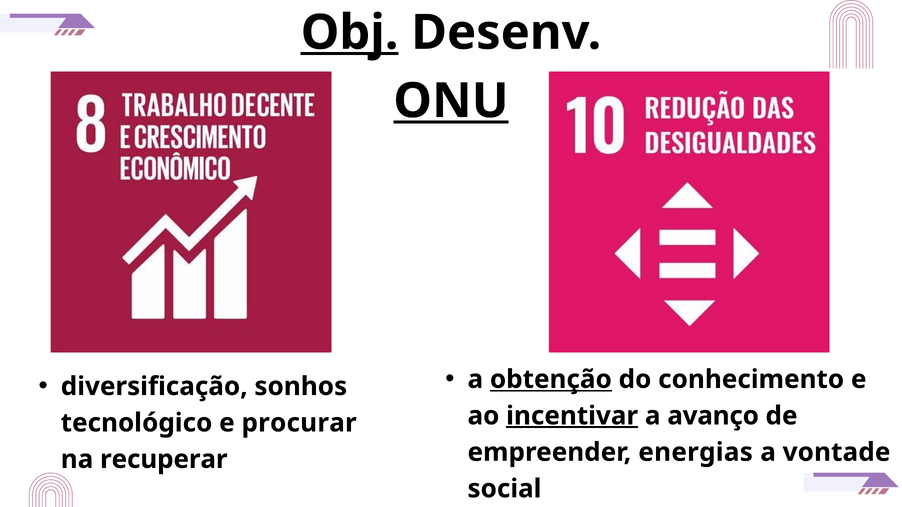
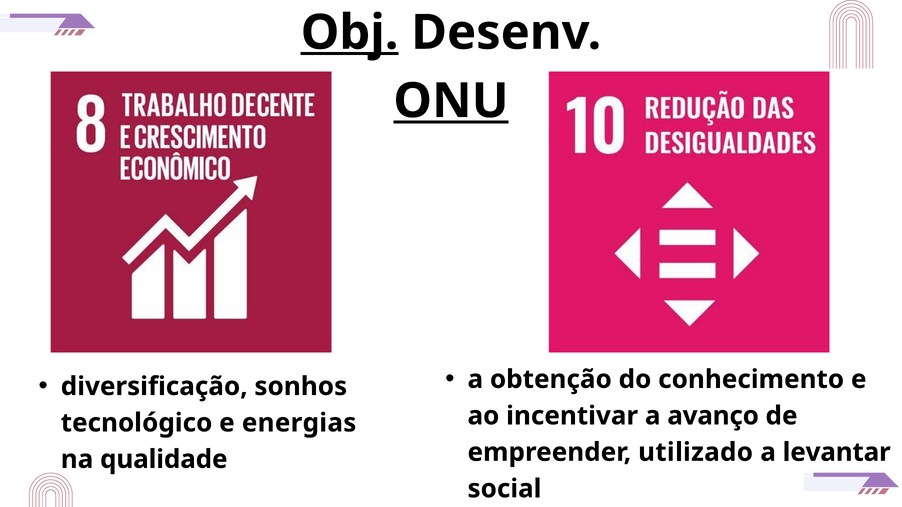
obtenção underline: present -> none (551, 380)
incentivar underline: present -> none (572, 416)
procurar: procurar -> energias (299, 423)
energias: energias -> utilizado (696, 453)
vontade: vontade -> levantar (837, 453)
recuperar: recuperar -> qualidade (164, 460)
